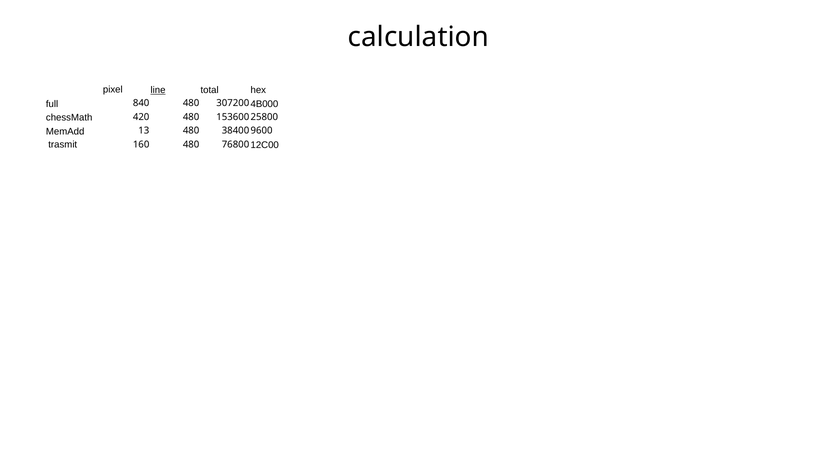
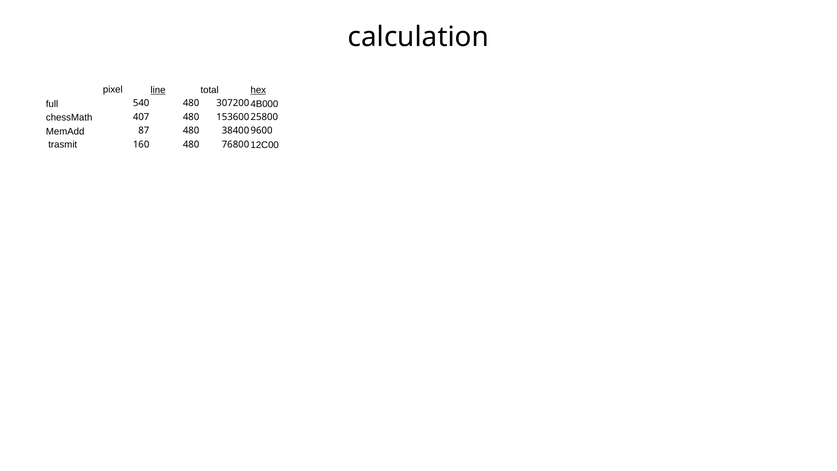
hex underline: none -> present (258, 90)
840: 840 -> 540 (141, 103)
420: 420 -> 407 (141, 117)
13: 13 -> 87 (144, 131)
